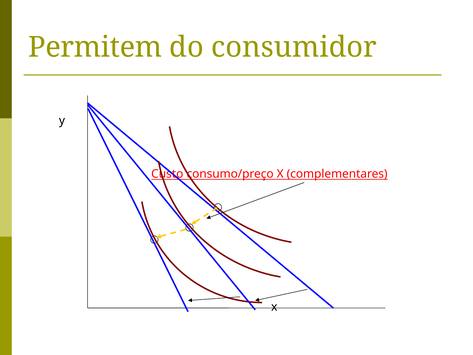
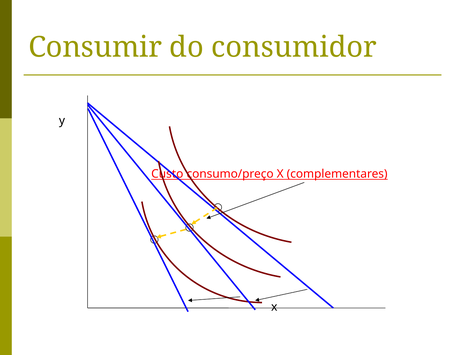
Permitem: Permitem -> Consumir (95, 47)
